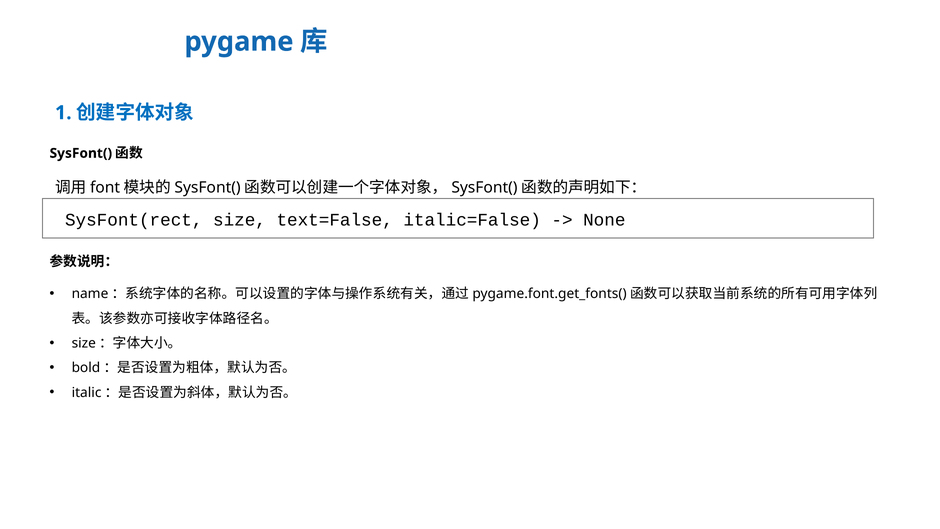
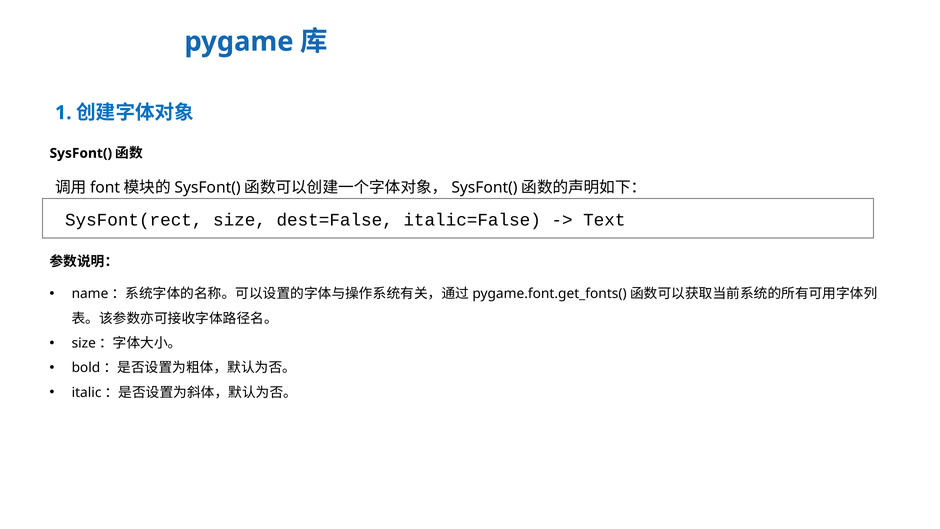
text=False: text=False -> dest=False (335, 220)
None: None -> Text (604, 220)
